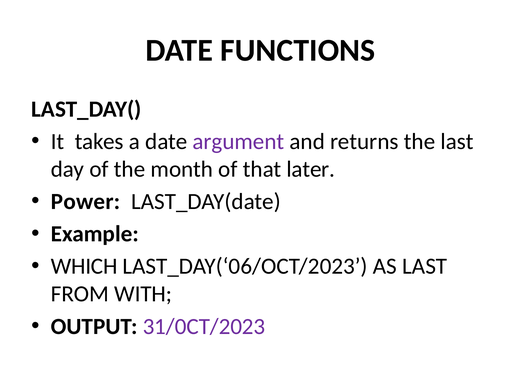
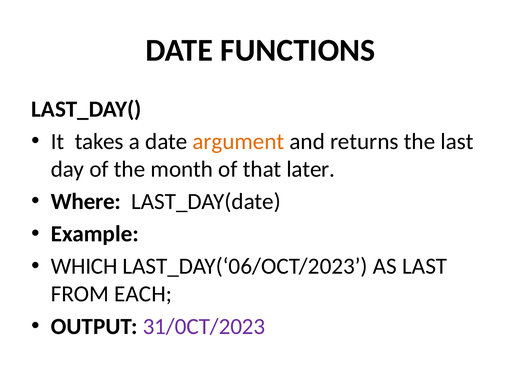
argument colour: purple -> orange (238, 142)
Power: Power -> Where (86, 202)
WITH: WITH -> EACH (143, 295)
